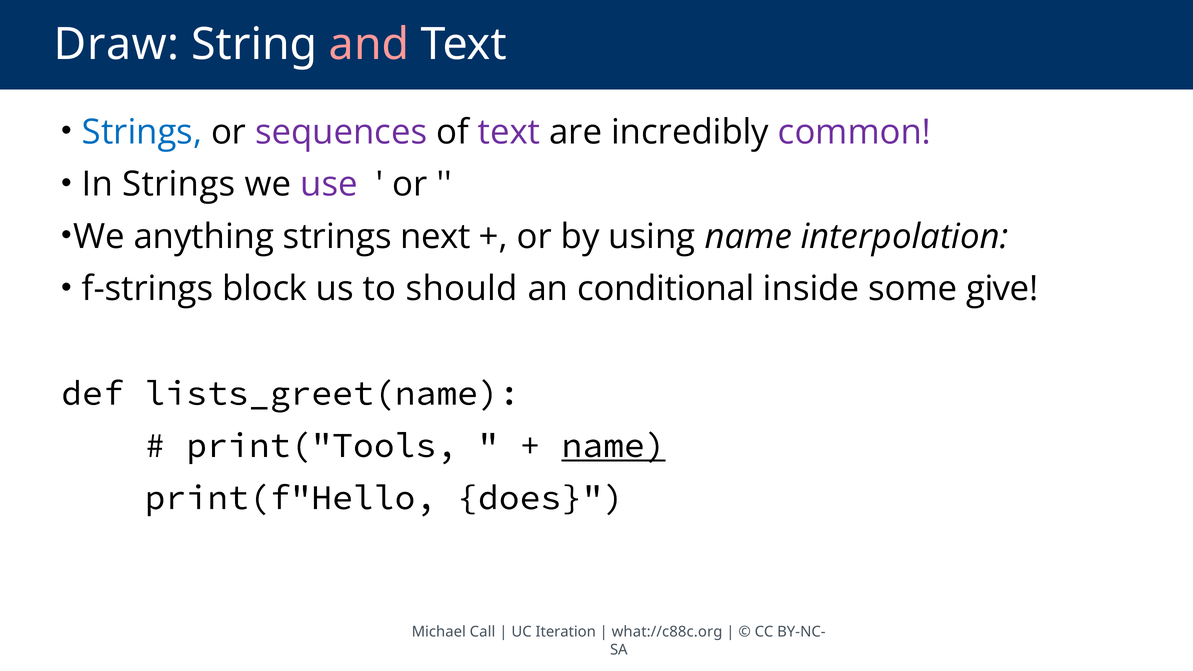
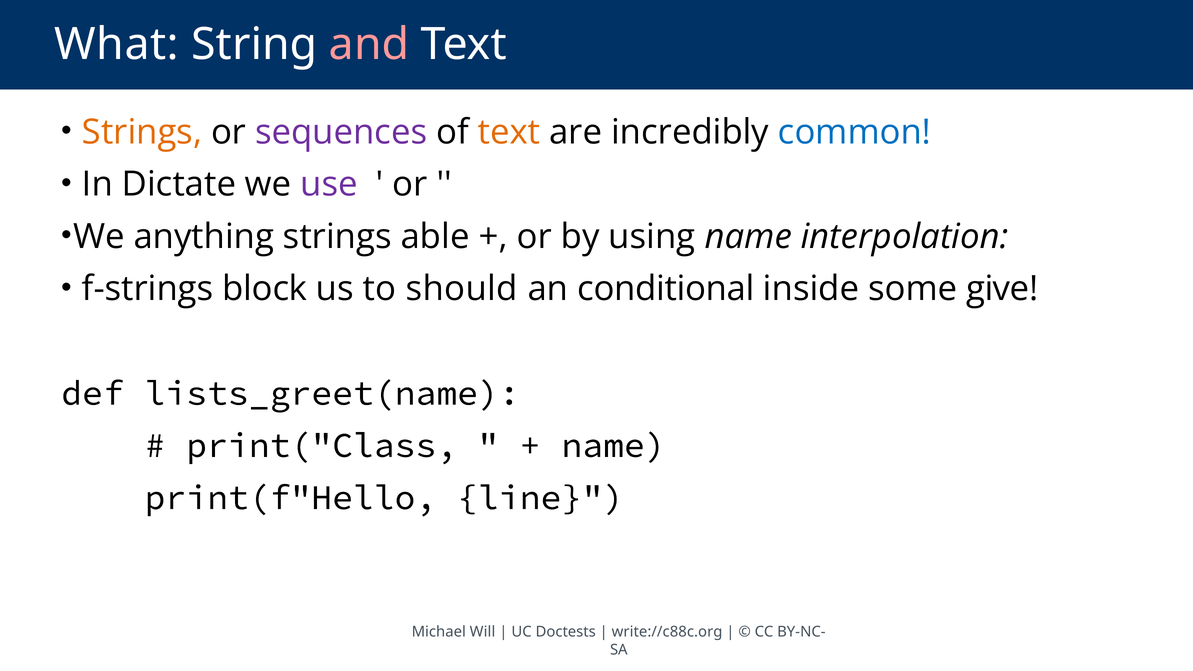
Draw: Draw -> What (117, 44)
Strings colour: blue -> orange (142, 132)
text colour: purple -> orange (509, 132)
common colour: purple -> blue (855, 132)
In Strings: Strings -> Dictate (179, 184)
next: next -> able (435, 237)
print("Tools: print("Tools -> print("Class (322, 445)
name underline: present -> none (614, 445)
does: does -> line (540, 498)
Call: Call -> Will (483, 632)
Iteration: Iteration -> Doctests (566, 632)
what://c88c.org: what://c88c.org -> write://c88c.org (667, 632)
